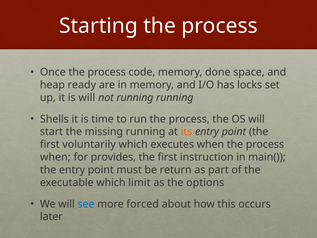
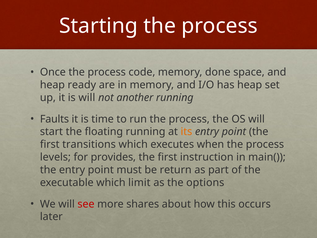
has locks: locks -> heap (250, 85)
not running: running -> another (135, 97)
Shells: Shells -> Faults (54, 119)
missing: missing -> floating (104, 132)
voluntarily: voluntarily -> transitions (89, 144)
when: when -> levels (55, 157)
see colour: blue -> red (86, 204)
forced: forced -> shares (143, 204)
